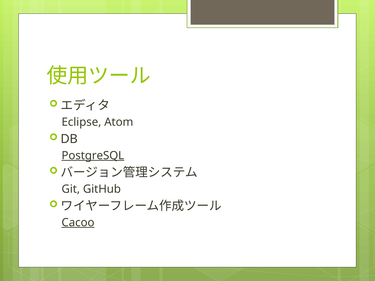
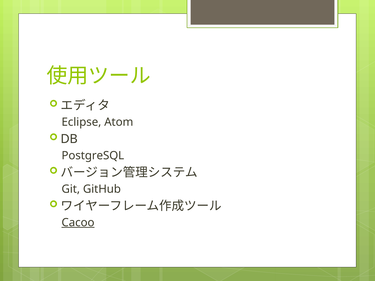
PostgreSQL underline: present -> none (93, 156)
